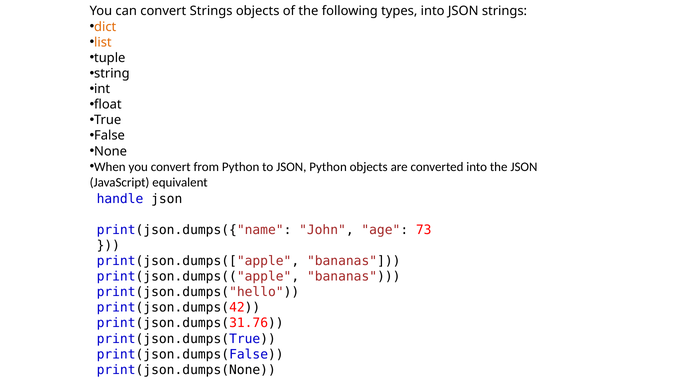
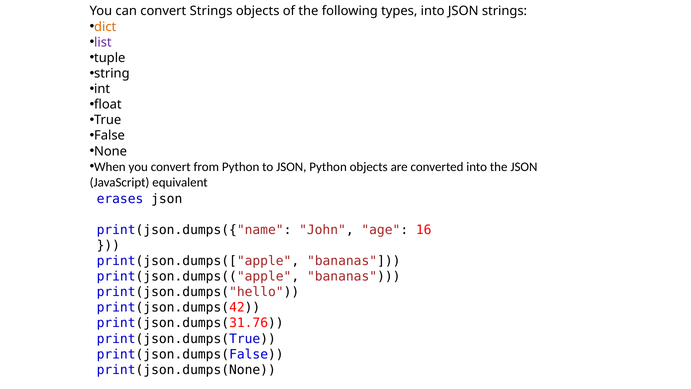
list colour: orange -> purple (103, 42)
handle: handle -> erases (120, 199)
73: 73 -> 16 (424, 230)
